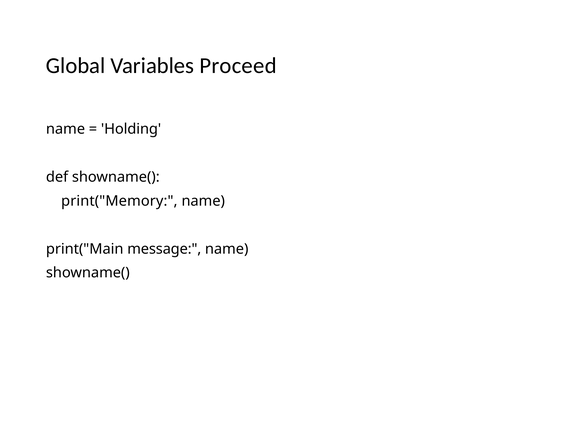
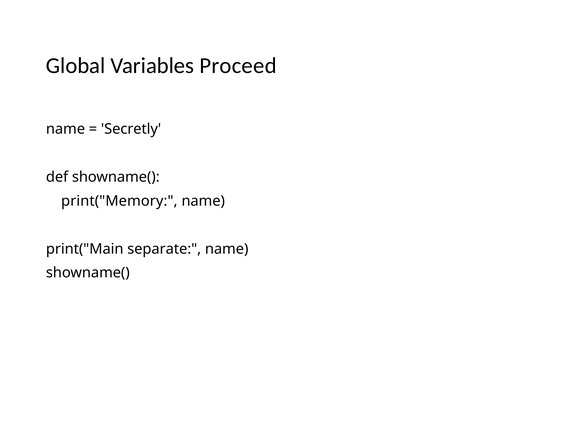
Holding: Holding -> Secretly (131, 129)
message: message -> separate (164, 249)
